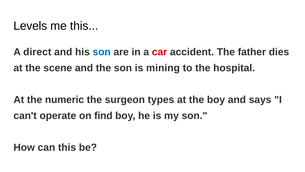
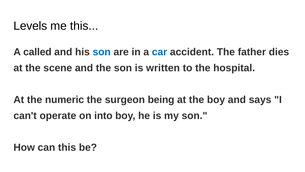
direct: direct -> called (37, 52)
car colour: red -> blue (160, 52)
mining: mining -> written (163, 68)
types: types -> being (161, 100)
find: find -> into (103, 115)
